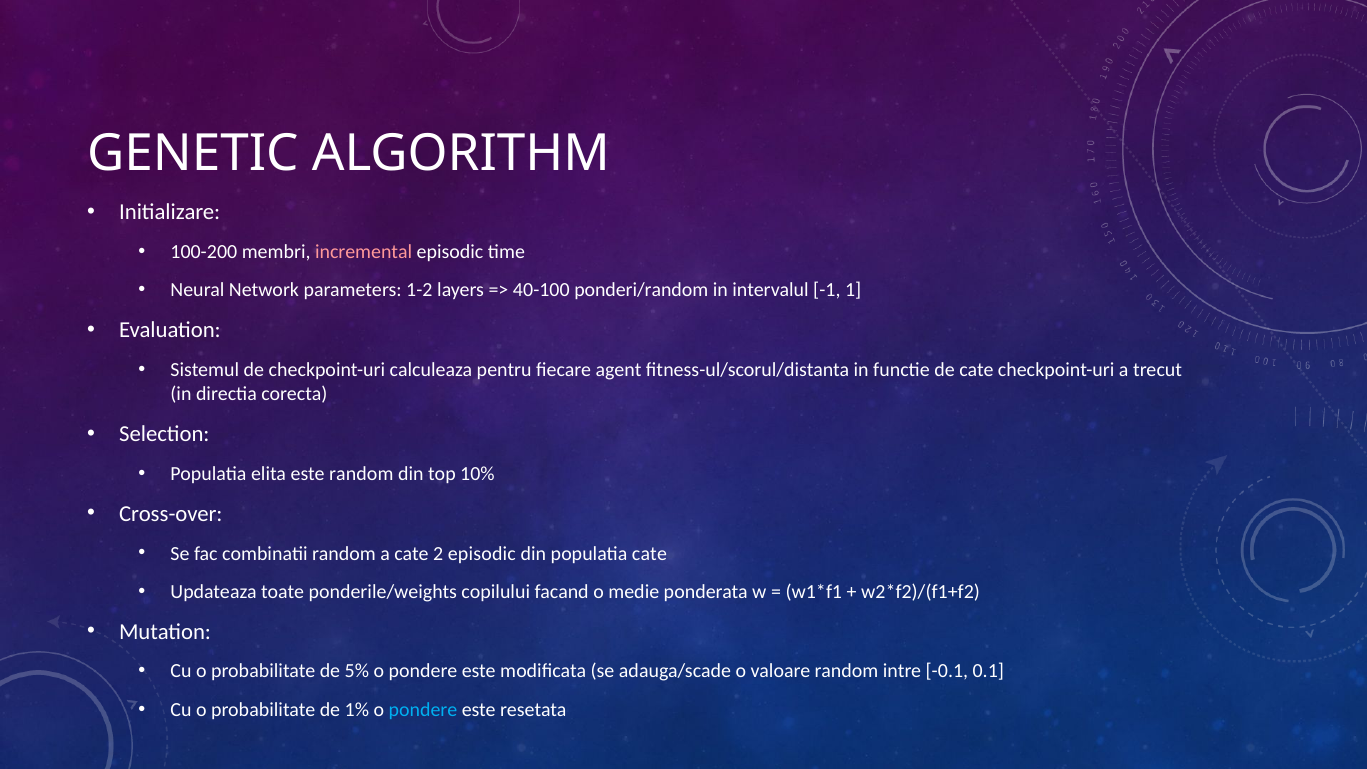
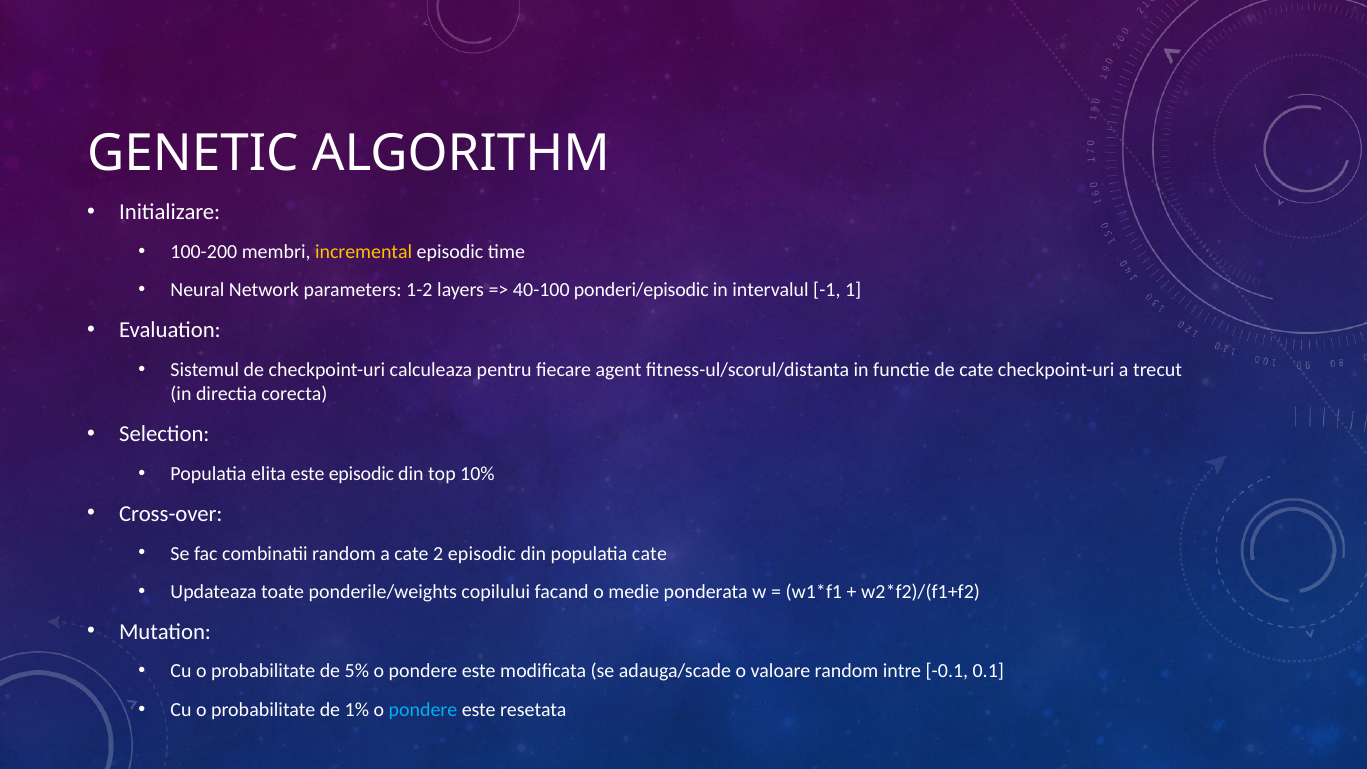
incremental colour: pink -> yellow (364, 252)
ponderi/random: ponderi/random -> ponderi/episodic (641, 290)
este random: random -> episodic (361, 474)
